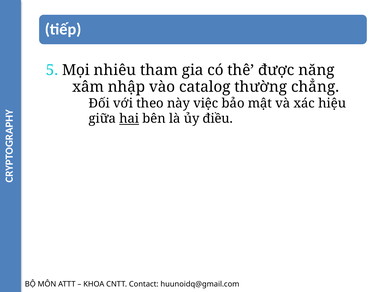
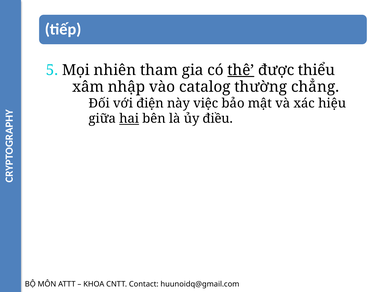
nhiêu: nhiêu -> nhiên (115, 70)
thê underline: none -> present (241, 70)
năng: năng -> thiểu (316, 70)
theo: theo -> điện (150, 104)
